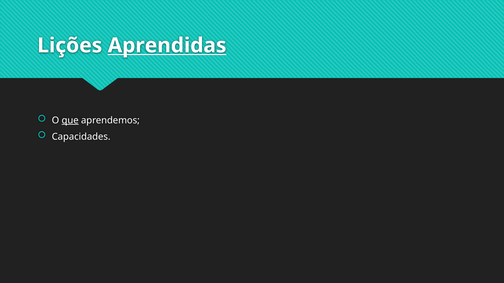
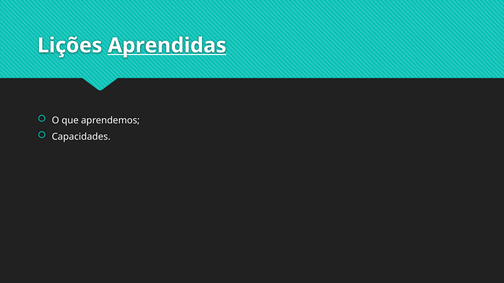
que underline: present -> none (70, 121)
